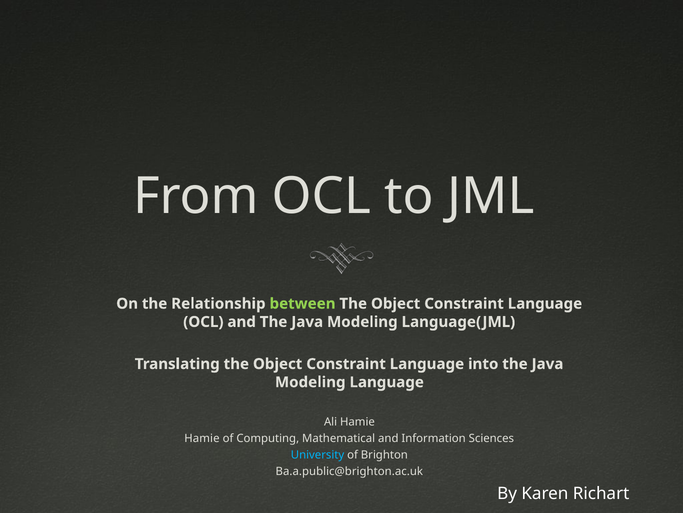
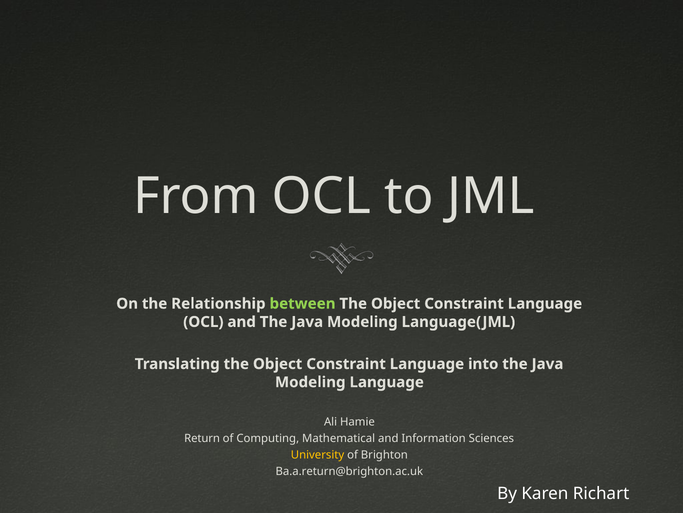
Hamie: Hamie -> Return (202, 438)
University colour: light blue -> yellow (318, 454)
Ba.a.public@brighton.ac.uk: Ba.a.public@brighton.ac.uk -> Ba.a.return@brighton.ac.uk (349, 471)
